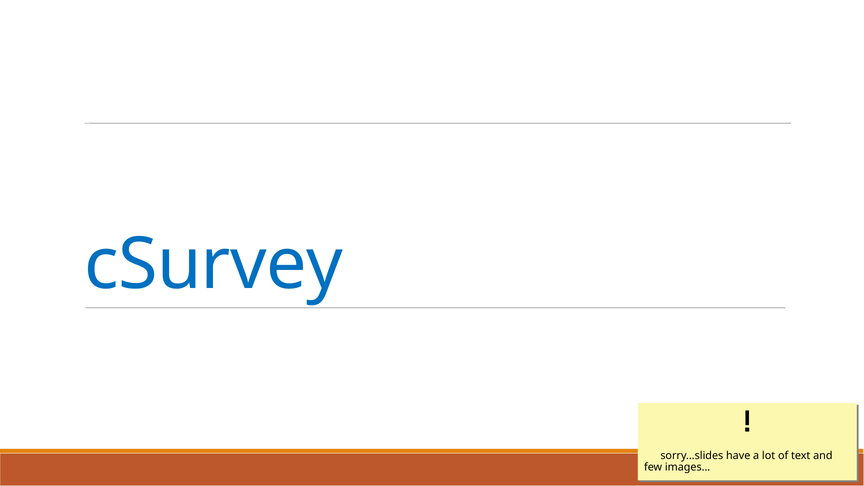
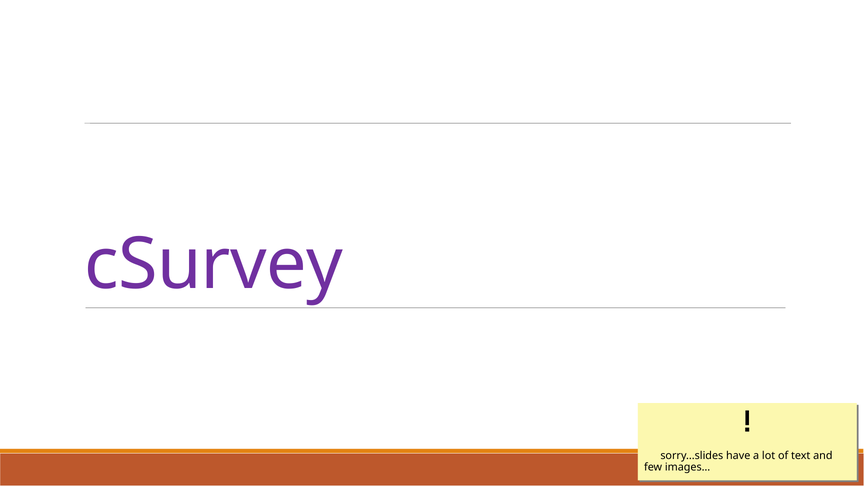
cSurvey colour: blue -> purple (213, 264)
